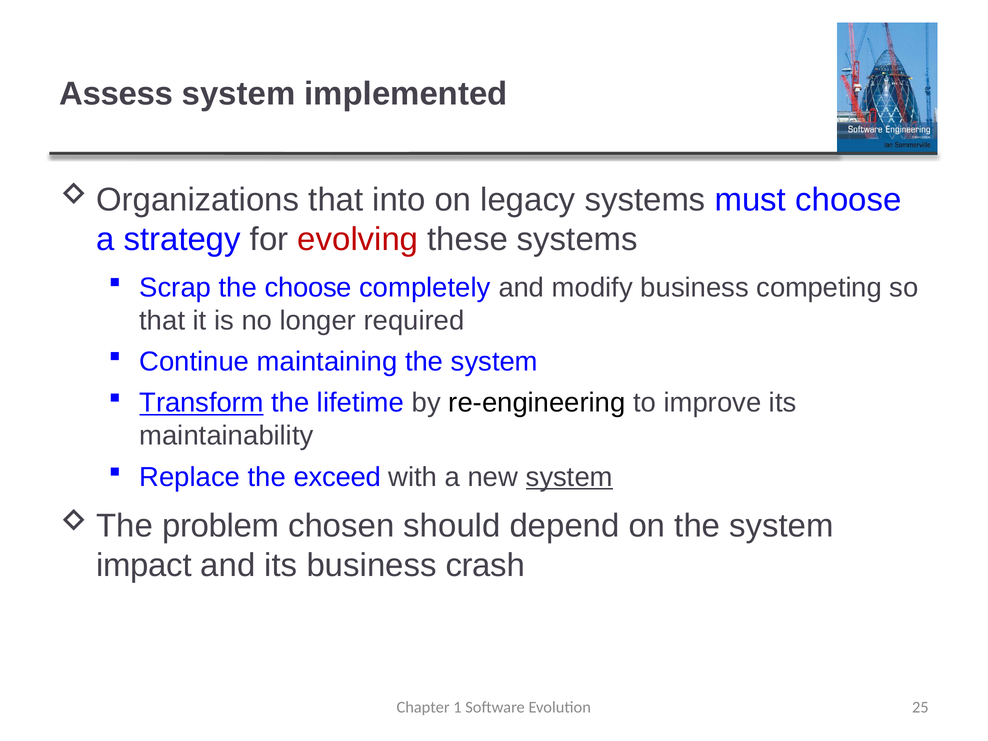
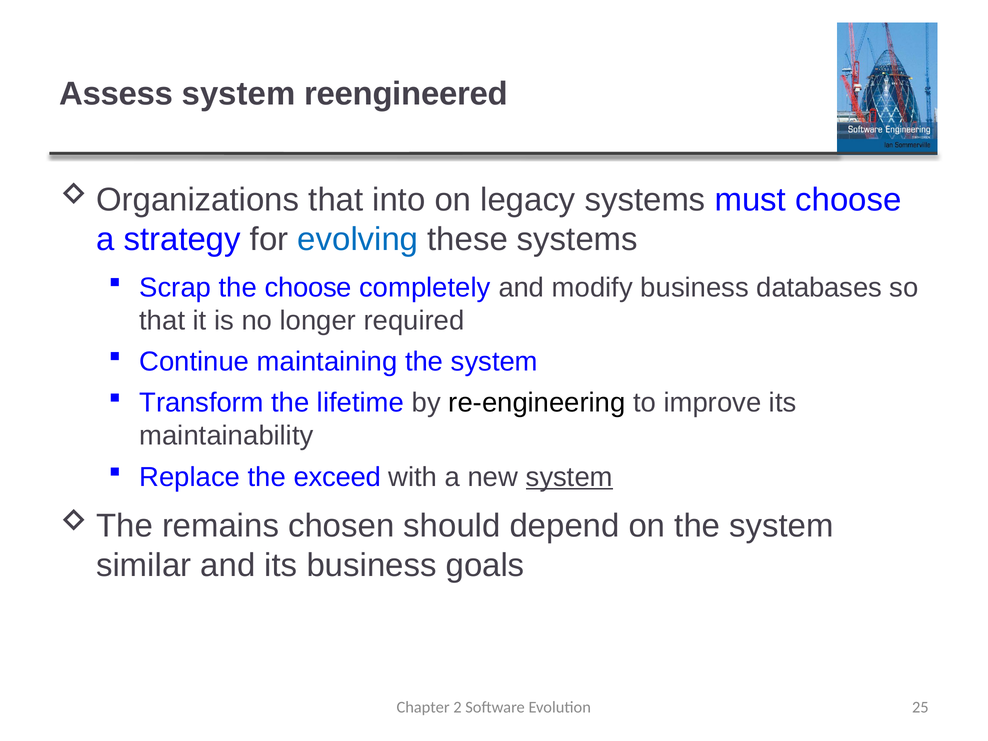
implemented: implemented -> reengineered (406, 94)
evolving colour: red -> blue (358, 239)
competing: competing -> databases (819, 288)
Transform underline: present -> none (201, 403)
problem: problem -> remains (221, 526)
impact: impact -> similar (144, 566)
crash: crash -> goals (485, 566)
1: 1 -> 2 (457, 707)
